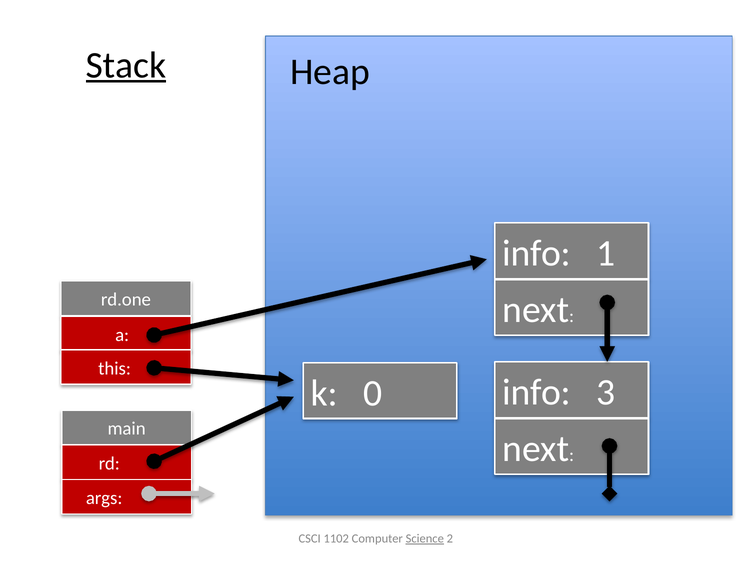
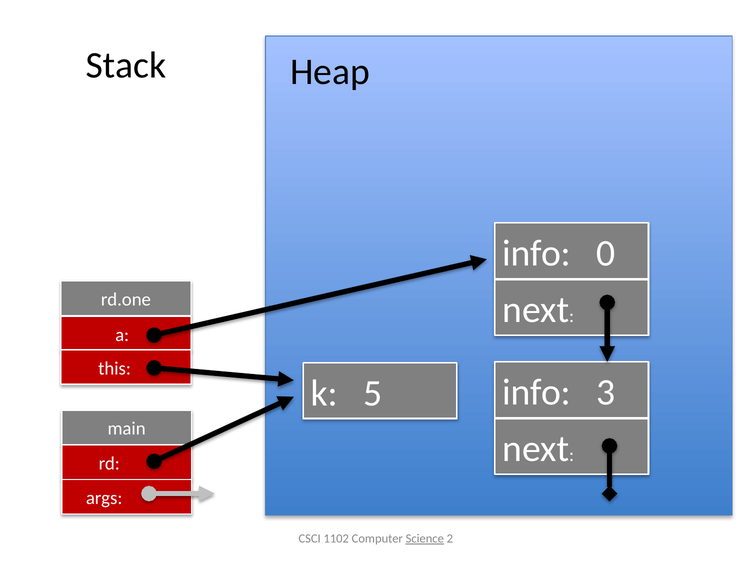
Stack underline: present -> none (126, 65)
1: 1 -> 0 (606, 253)
0: 0 -> 5 (373, 393)
